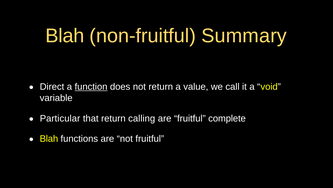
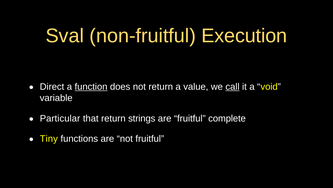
Blah: Blah -> Sval (65, 36)
Summary: Summary -> Execution (244, 36)
call underline: none -> present (232, 86)
calling: calling -> strings (142, 118)
Blah: Blah -> Tiny (49, 138)
